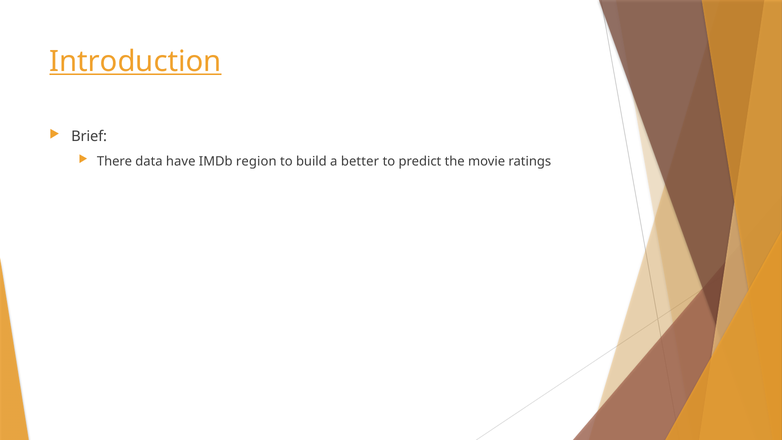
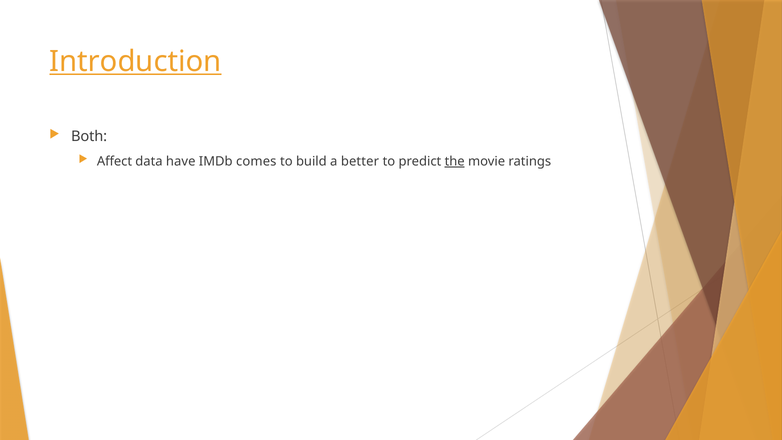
Brief: Brief -> Both (89, 137)
There: There -> Affect (115, 161)
region: region -> comes (256, 161)
the underline: none -> present (455, 161)
